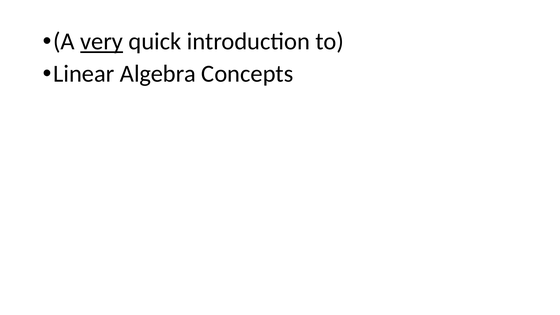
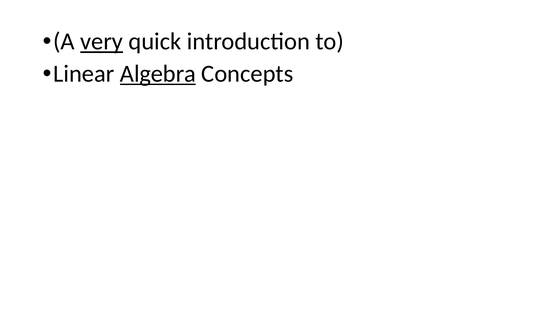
Algebra underline: none -> present (158, 74)
